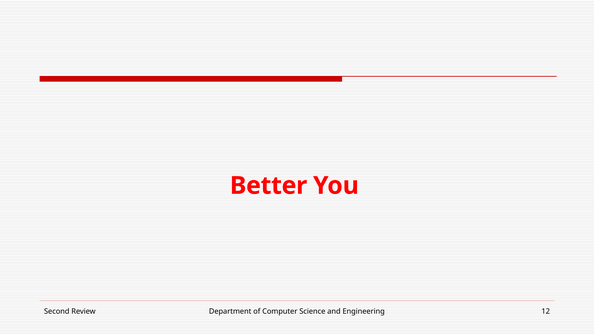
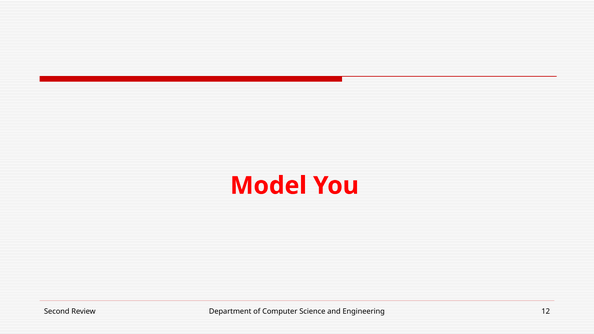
Better: Better -> Model (268, 186)
